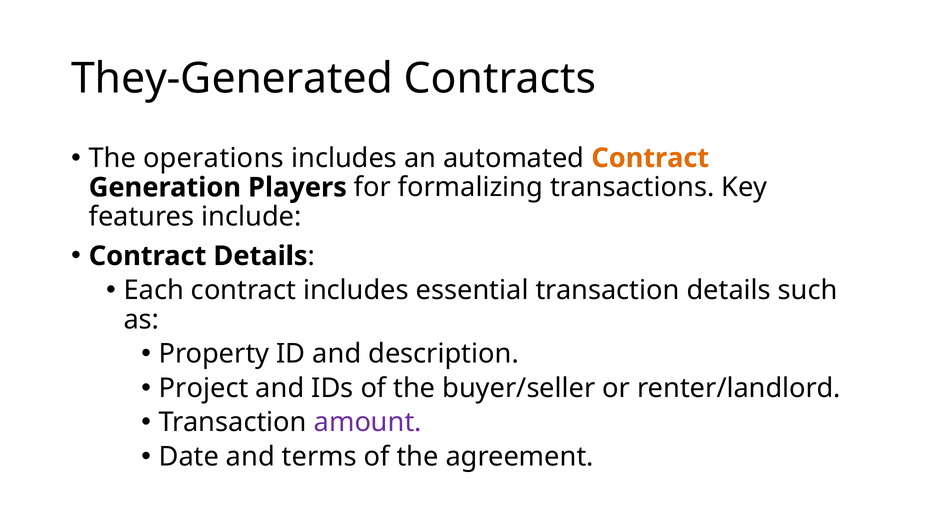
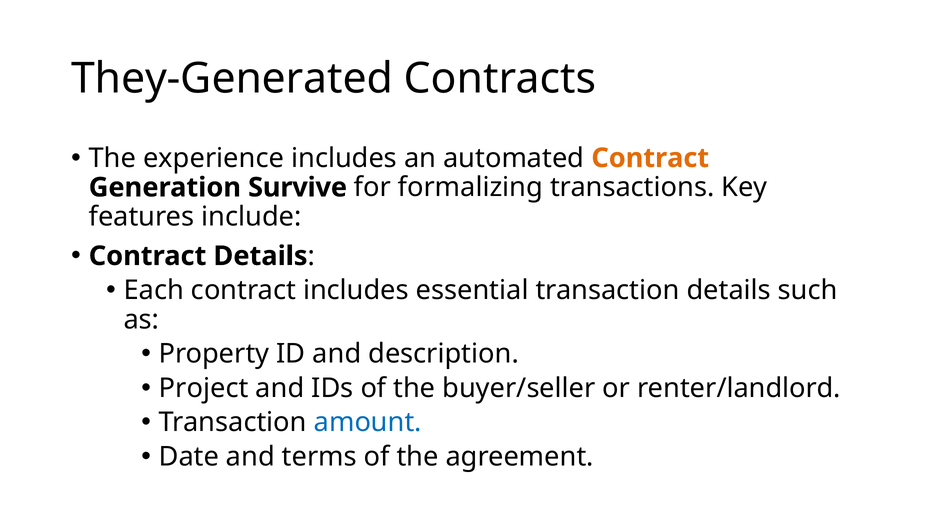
operations: operations -> experience (214, 158)
Players: Players -> Survive (298, 187)
amount colour: purple -> blue (368, 422)
